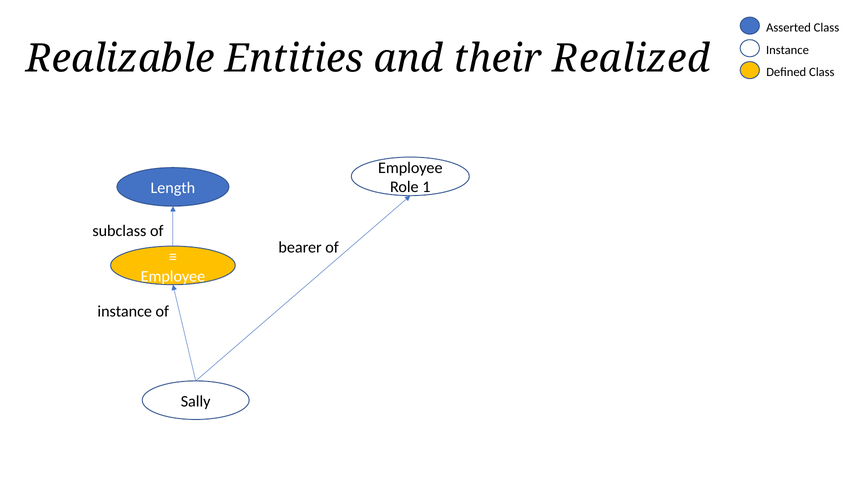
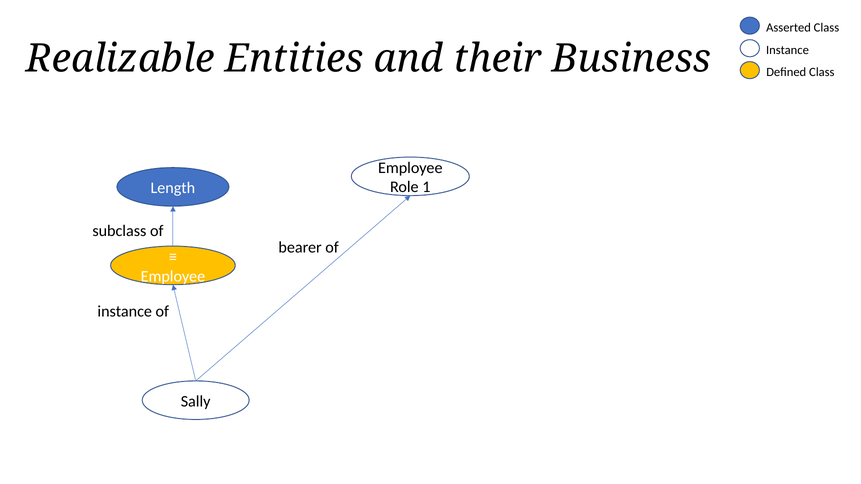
Realized: Realized -> Business (632, 59)
